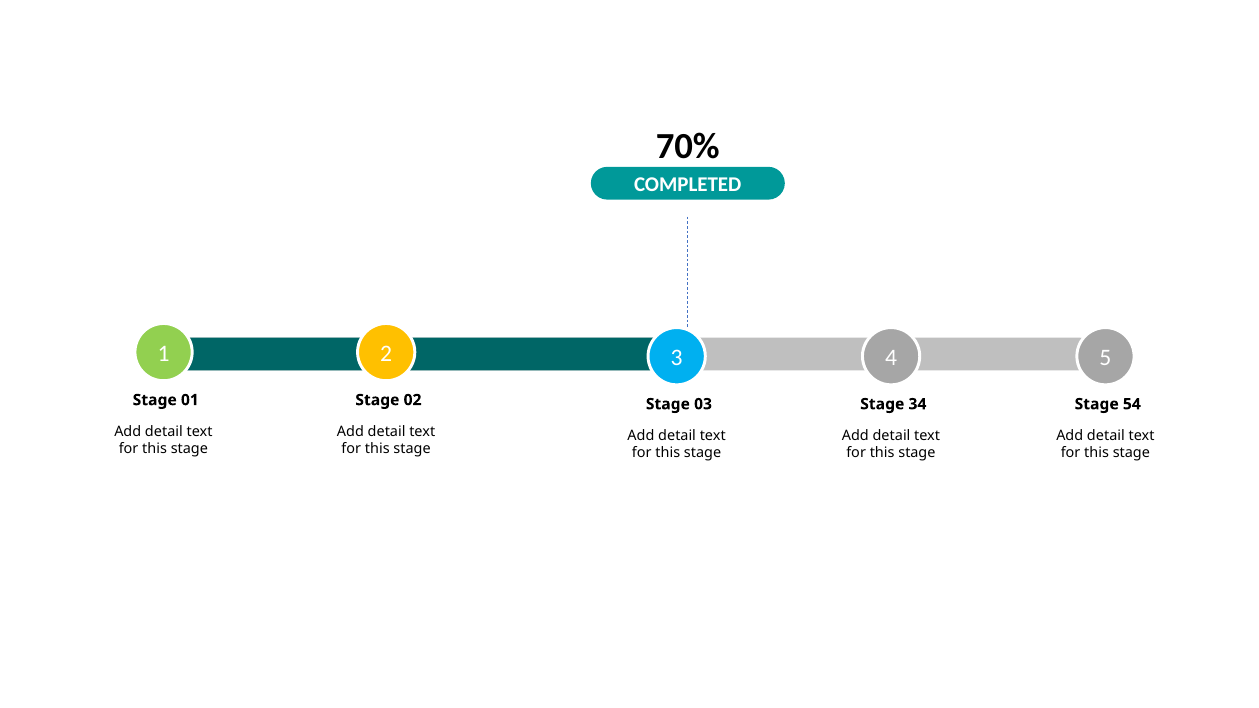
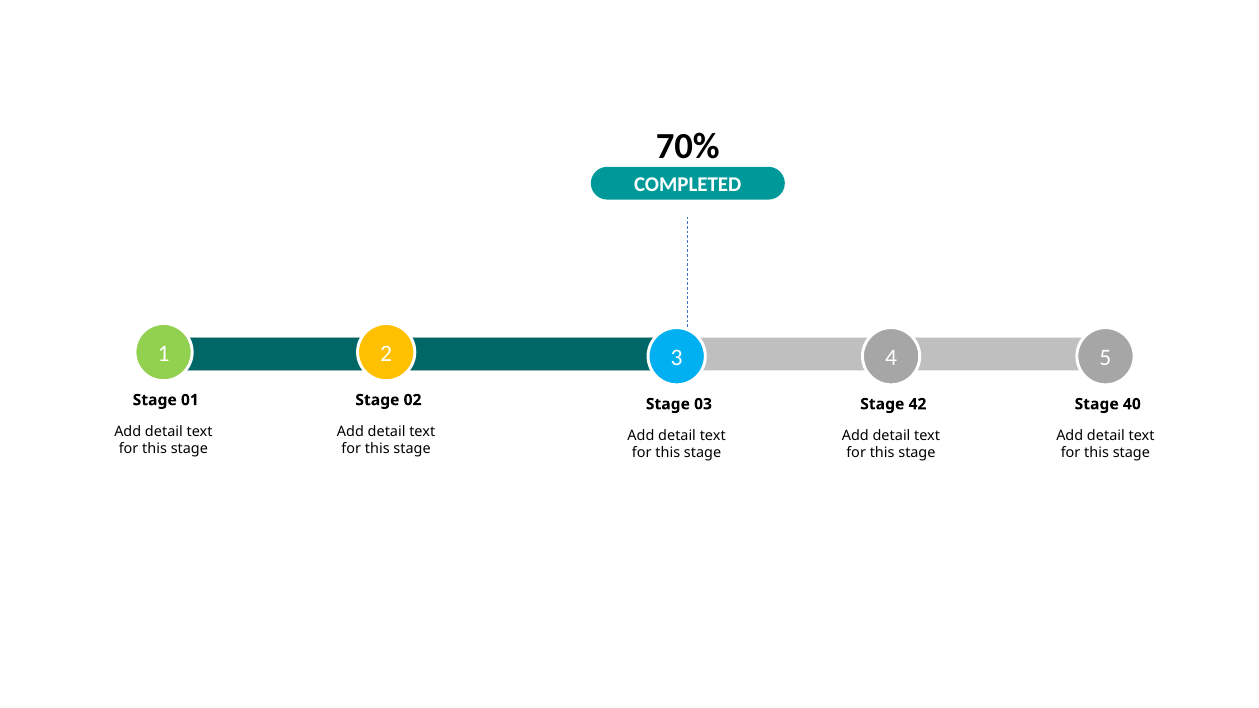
34: 34 -> 42 (917, 404)
54: 54 -> 40 (1132, 404)
